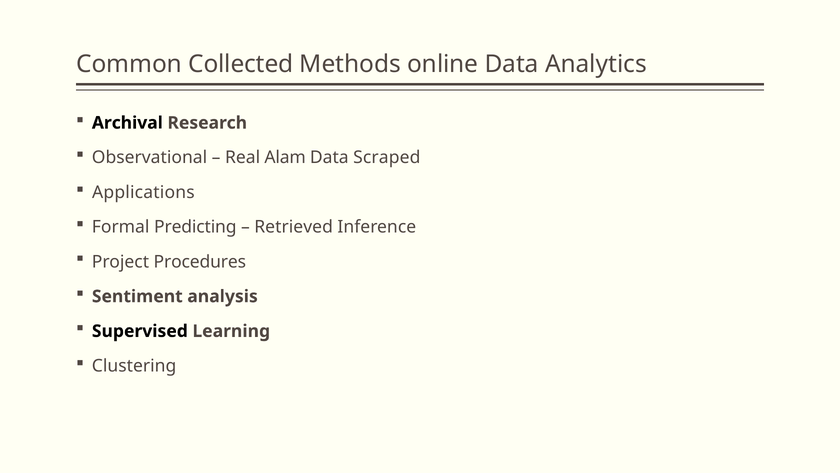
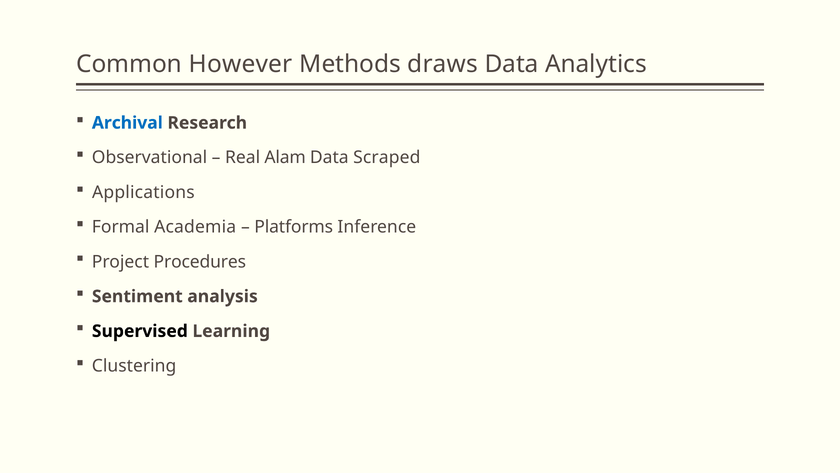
Collected: Collected -> However (241, 64)
online: online -> draws (443, 64)
Archival colour: black -> blue (127, 123)
Predicting: Predicting -> Academia (195, 227)
Retrieved: Retrieved -> Platforms (294, 227)
